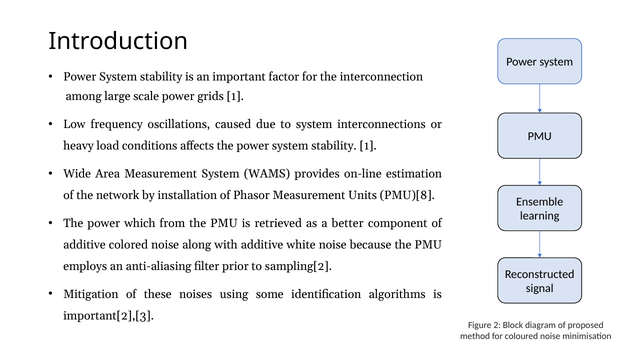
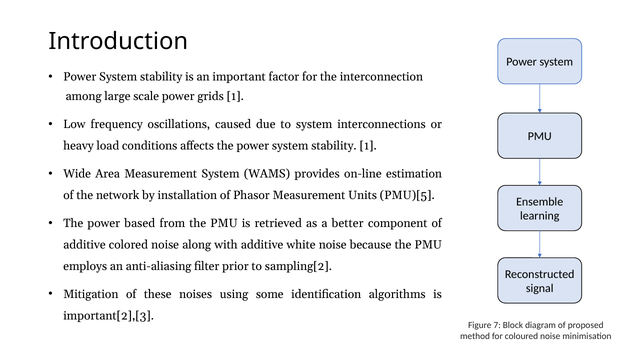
PMU)[8: PMU)[8 -> PMU)[5 (407, 195)
which: which -> based (140, 223)
2: 2 -> 7 (497, 325)
